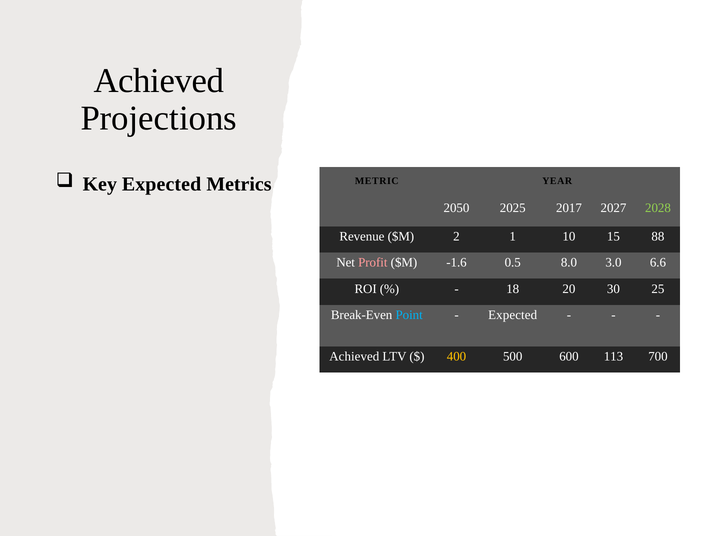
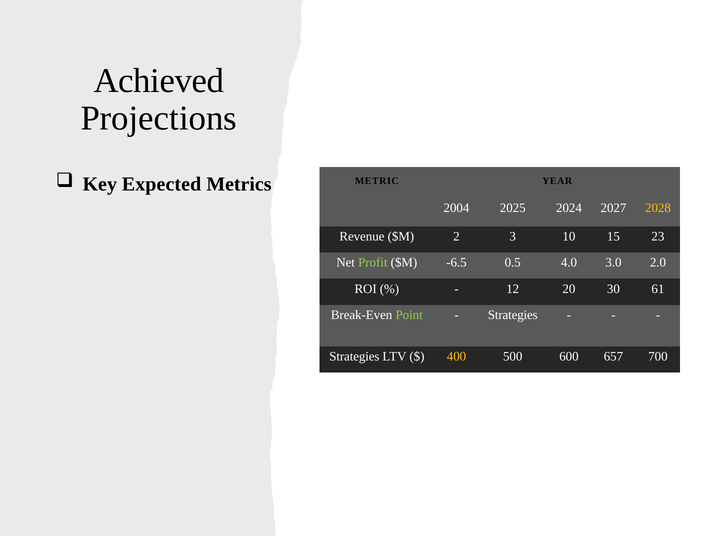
2050: 2050 -> 2004 (457, 208)
2017: 2017 -> 2024 (569, 208)
2028 colour: light green -> yellow (658, 208)
1: 1 -> 3 (513, 236)
88: 88 -> 23 (658, 236)
Profit colour: pink -> light green (373, 263)
-1.6: -1.6 -> -6.5 (457, 263)
8.0: 8.0 -> 4.0 (569, 263)
6.6: 6.6 -> 2.0 (658, 263)
18: 18 -> 12 (513, 289)
25: 25 -> 61 (658, 289)
Point colour: light blue -> light green (409, 315)
Expected: Expected -> Strategies (513, 315)
Achieved: Achieved -> Strategies (354, 357)
113: 113 -> 657 (613, 357)
